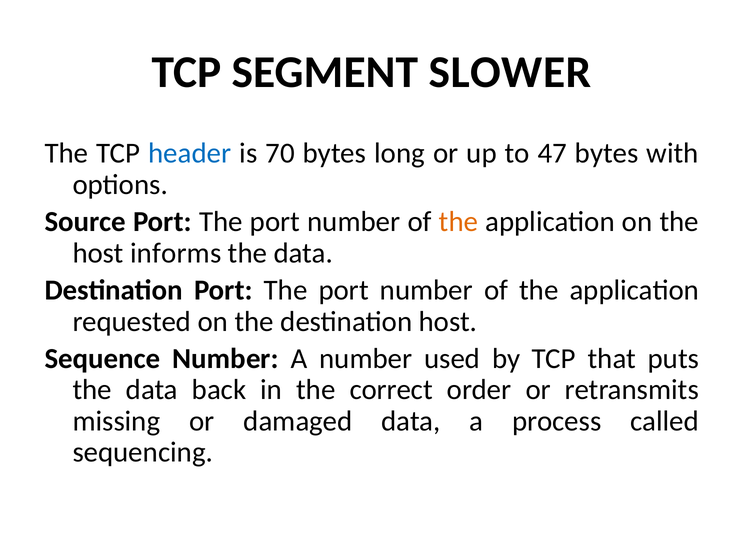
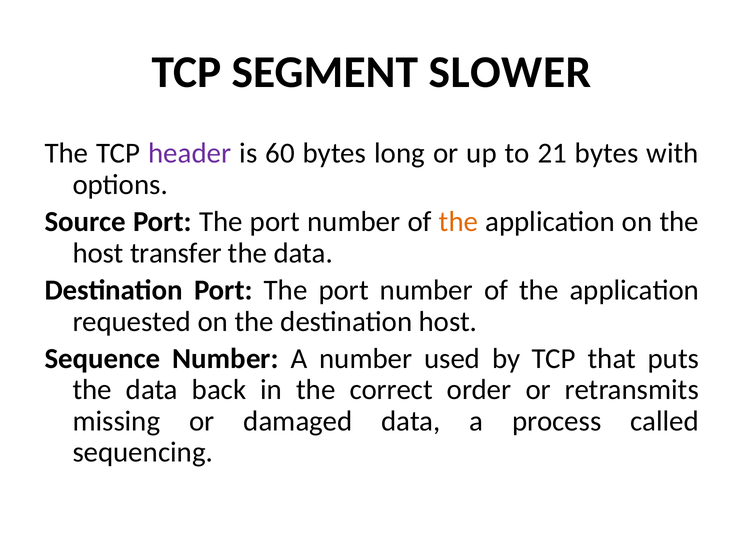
header colour: blue -> purple (190, 153)
70: 70 -> 60 (280, 153)
47: 47 -> 21 (552, 153)
informs: informs -> transfer (176, 253)
